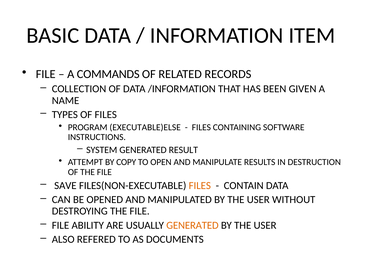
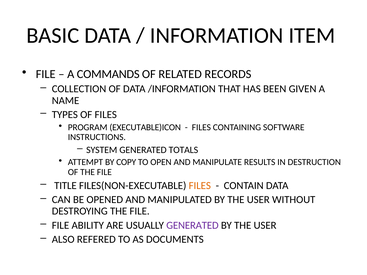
EXECUTABLE)ELSE: EXECUTABLE)ELSE -> EXECUTABLE)ICON (145, 127)
RESULT: RESULT -> TOTALS (183, 150)
SAVE: SAVE -> TITLE (65, 186)
GENERATED colour: orange -> purple (192, 226)
